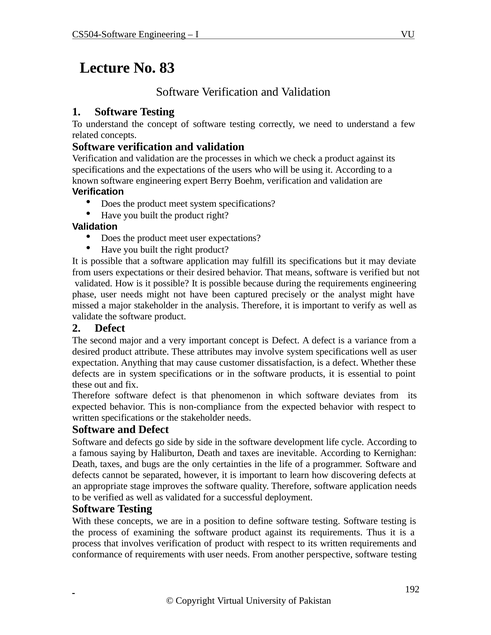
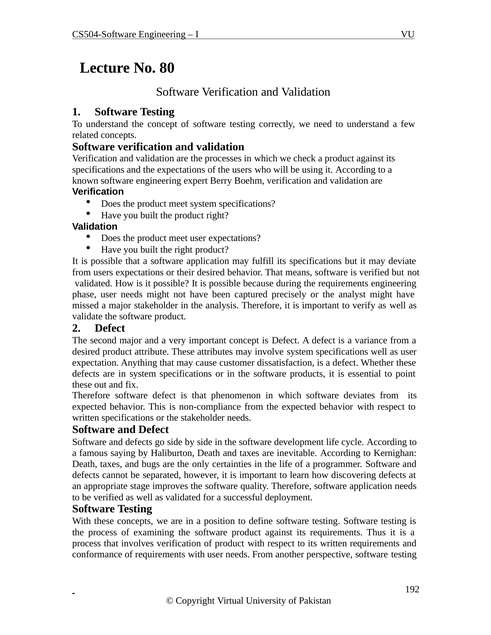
83: 83 -> 80 (167, 68)
